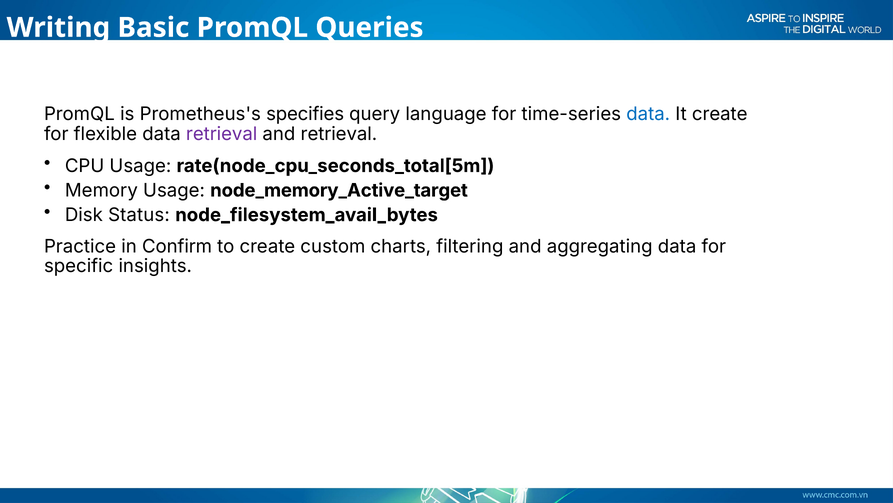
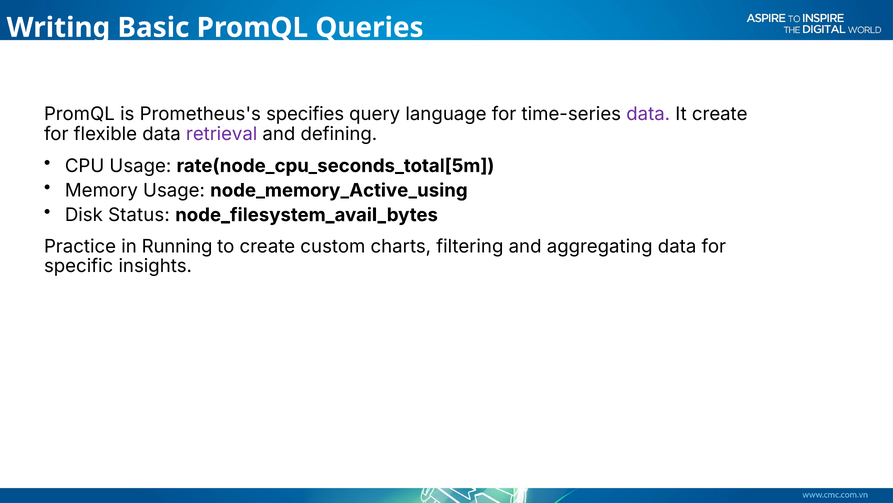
data colour: blue -> purple (648, 114)
and retrieval: retrieval -> defining (339, 134)
node_memory_Active_target: node_memory_Active_target -> node_memory_Active_using (339, 190)
Confirm: Confirm -> Running (177, 246)
